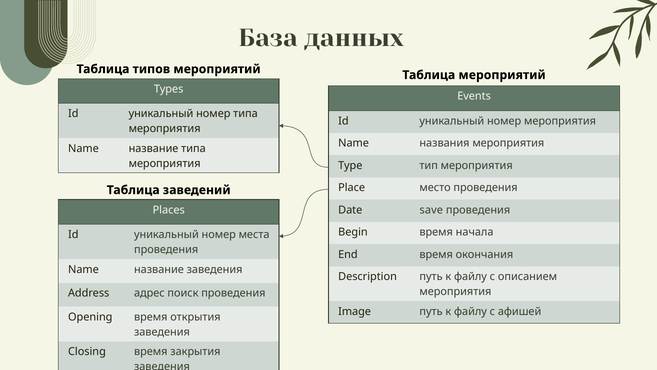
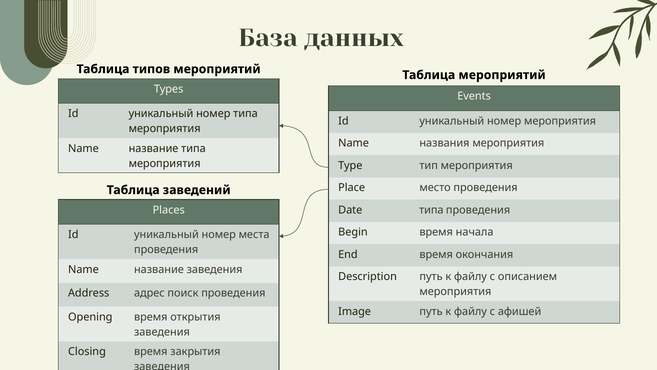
Date save: save -> типа (431, 210)
